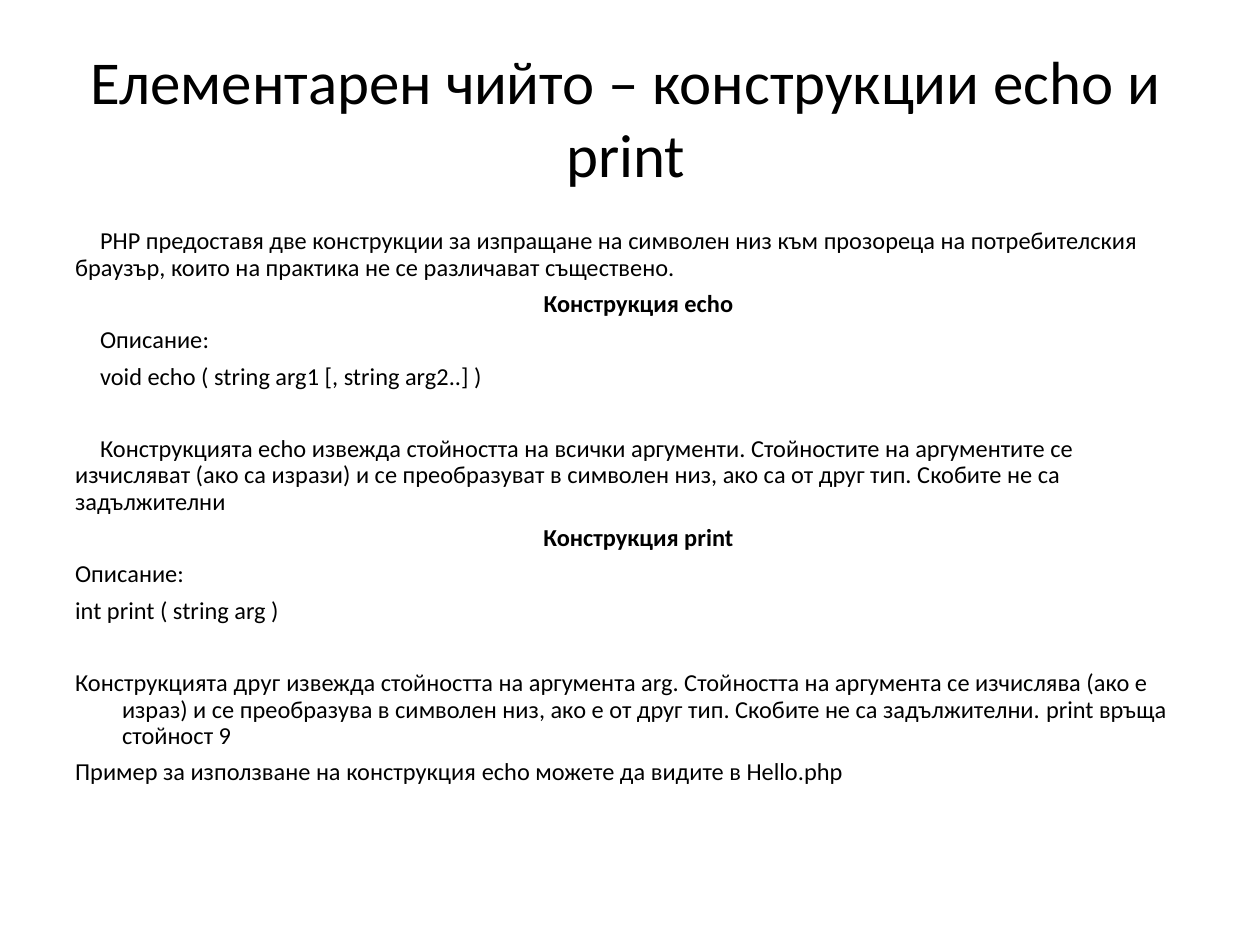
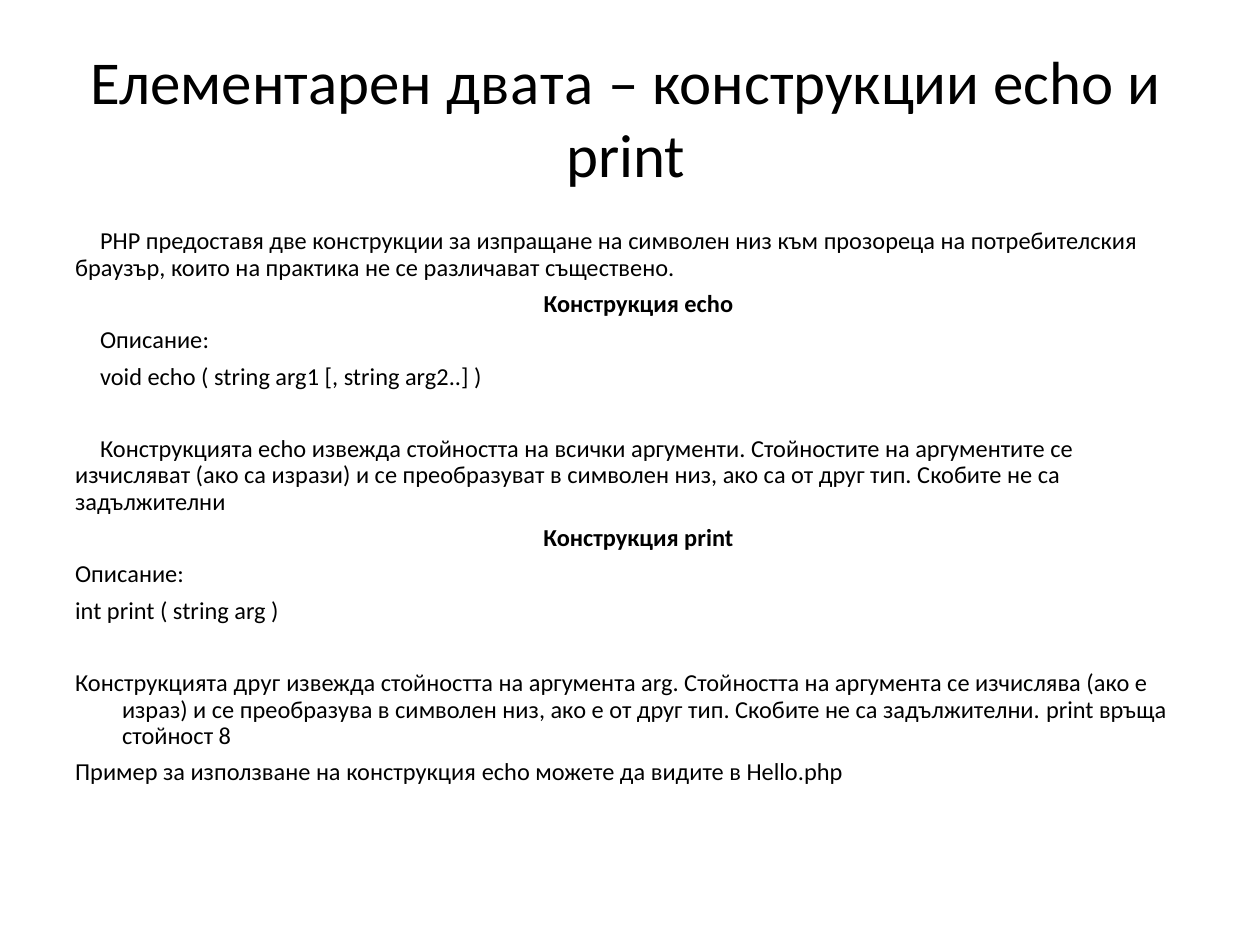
чийто: чийто -> двата (520, 85)
9: 9 -> 8 (225, 737)
